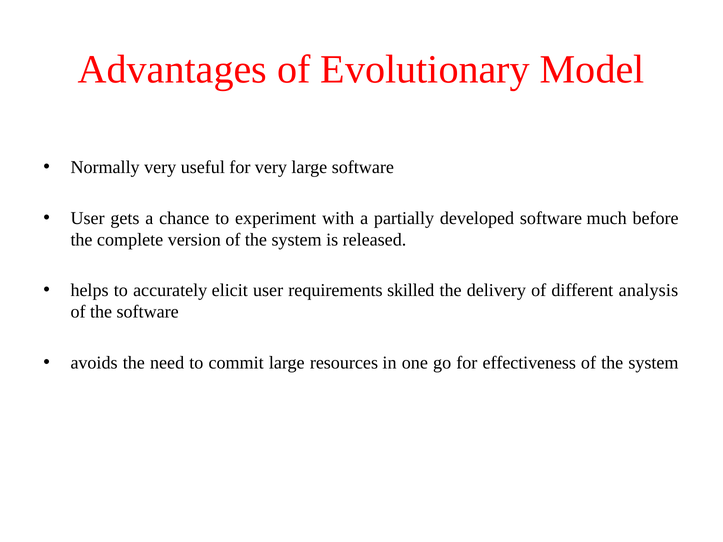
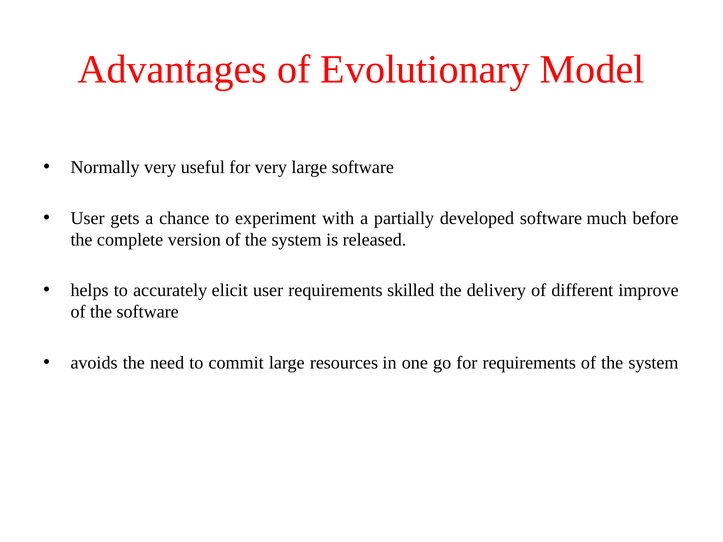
analysis: analysis -> improve (649, 290)
for effectiveness: effectiveness -> requirements (529, 363)
